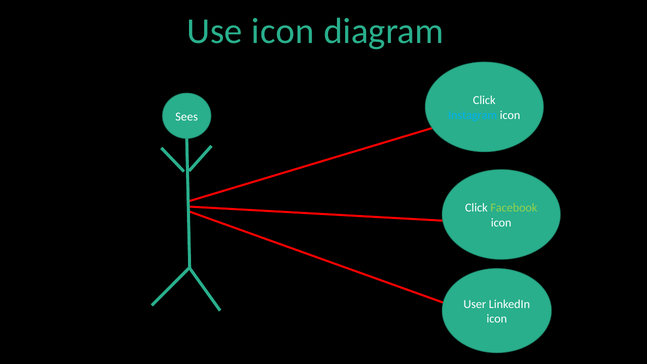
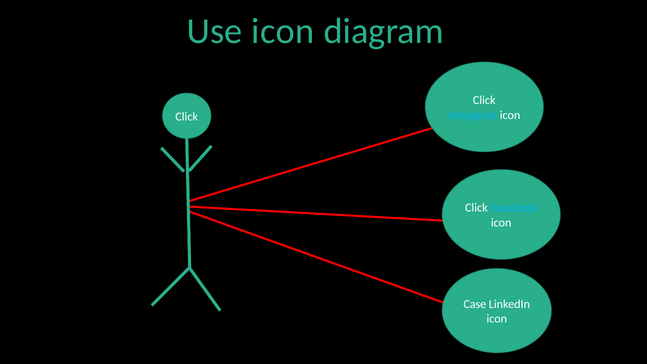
Sees: Sees -> Click (187, 117)
Facebook colour: light green -> light blue (514, 208)
User: User -> Case (475, 304)
